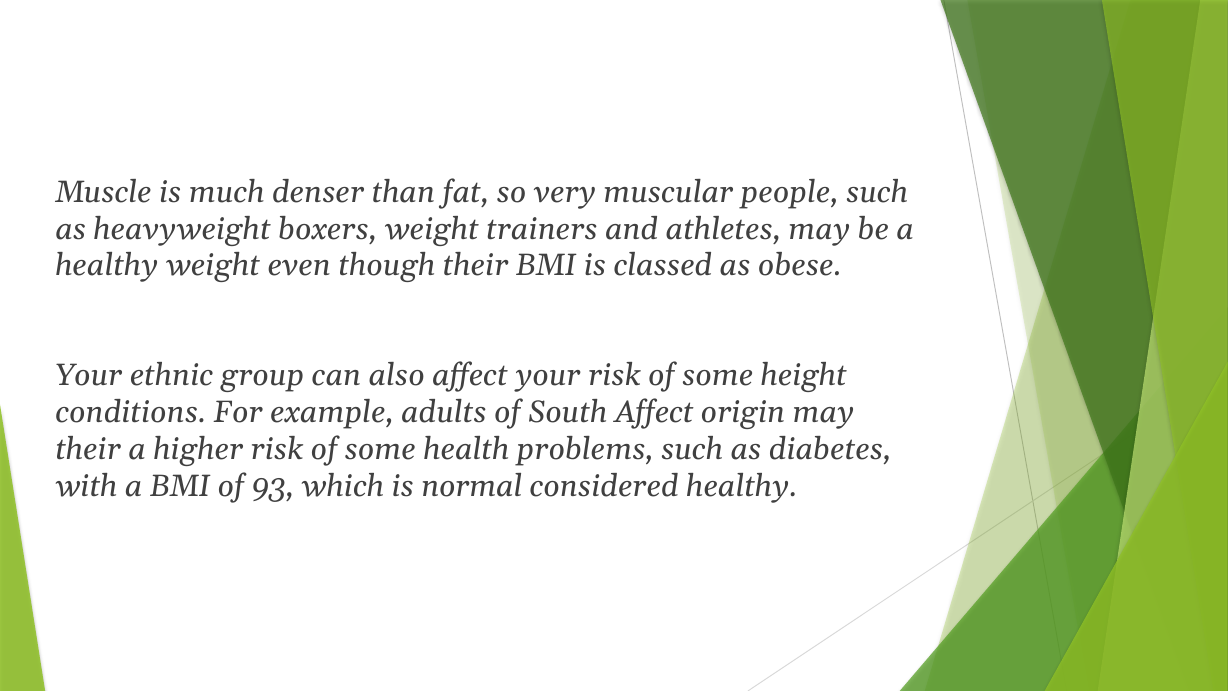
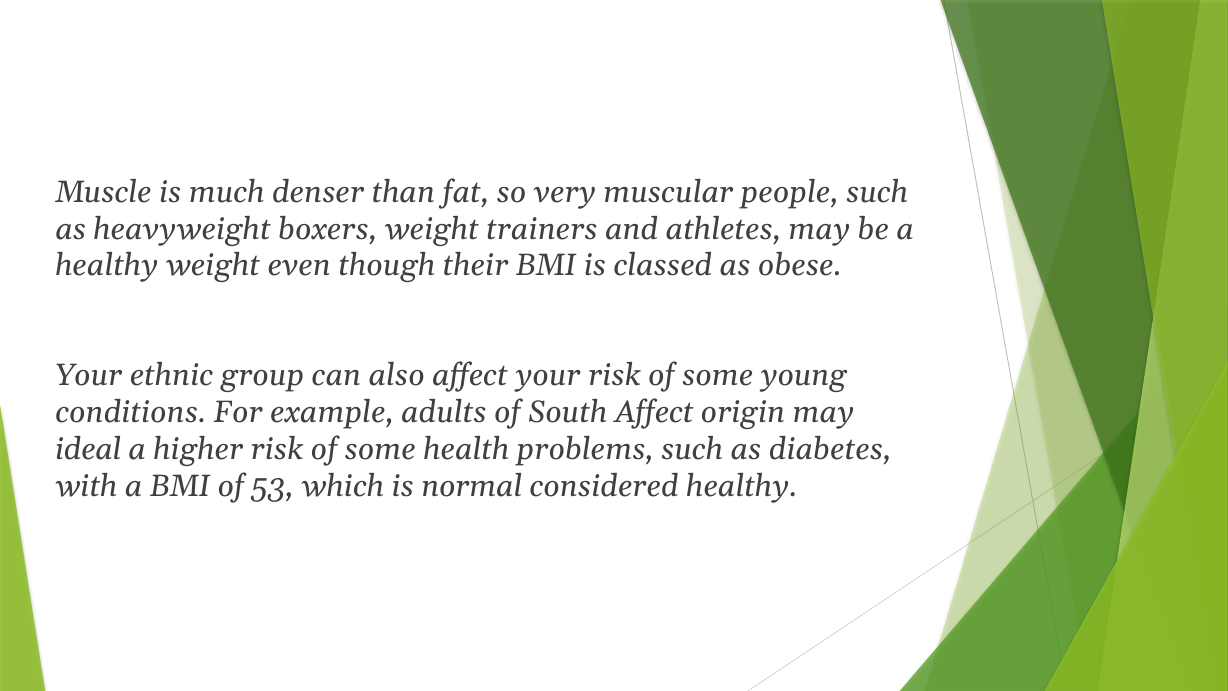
height: height -> young (804, 376)
their: their -> ideal (88, 449)
93: 93 -> 53 (273, 486)
